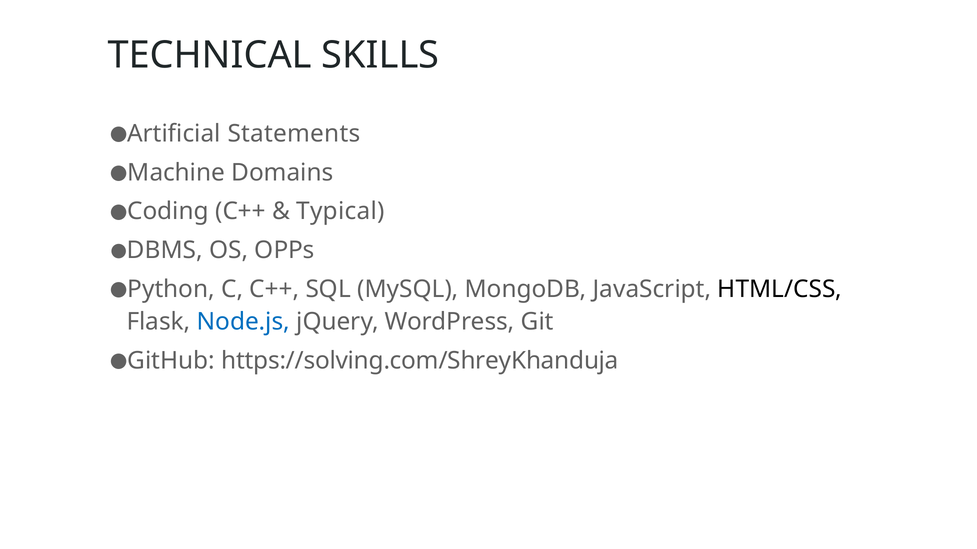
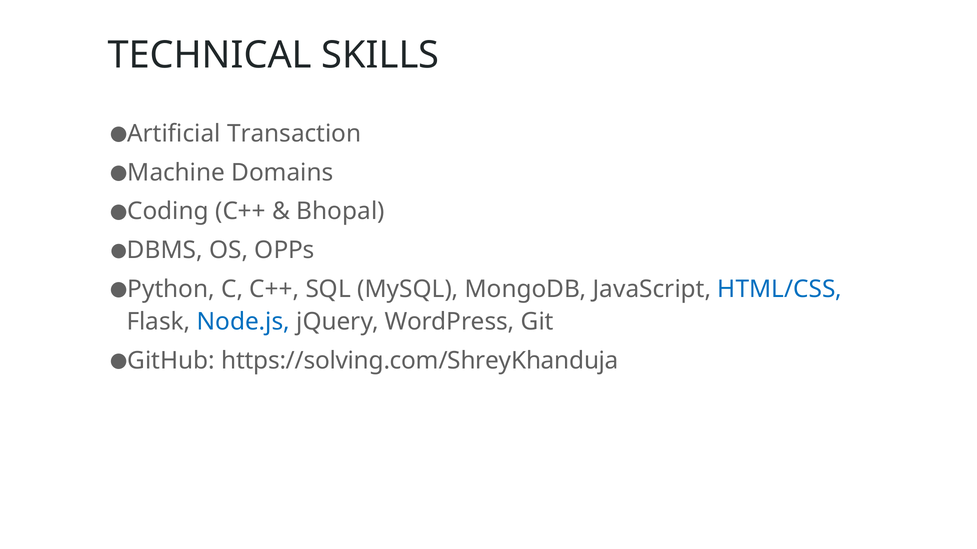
Statements: Statements -> Transaction (294, 134)
Typical: Typical -> Bhopal (341, 212)
HTML/CSS colour: black -> blue (780, 290)
